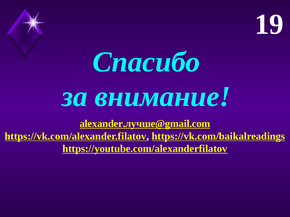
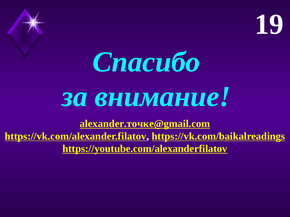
alexander.лучше@gmail.com: alexander.лучше@gmail.com -> alexander.точке@gmail.com (145, 124)
